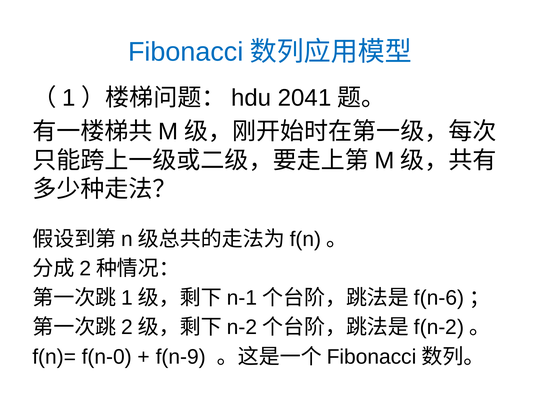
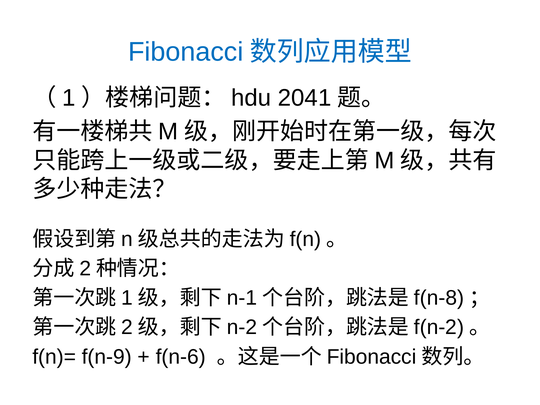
f(n-6: f(n-6 -> f(n-8 (439, 298)
f(n-0: f(n-0 -> f(n-9 (107, 357)
f(n-9: f(n-9 -> f(n-6 (181, 357)
